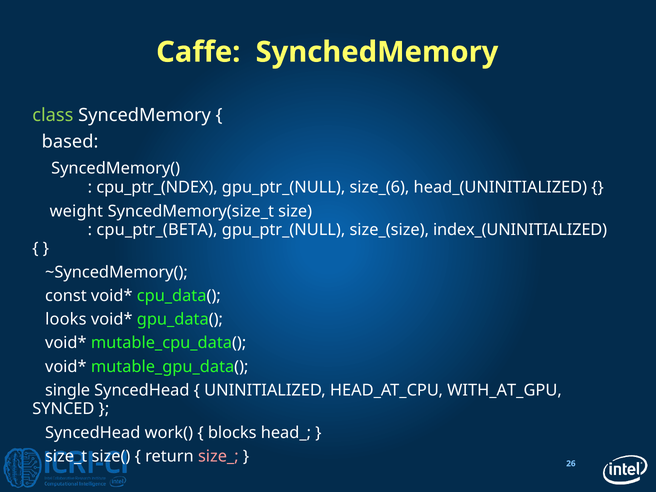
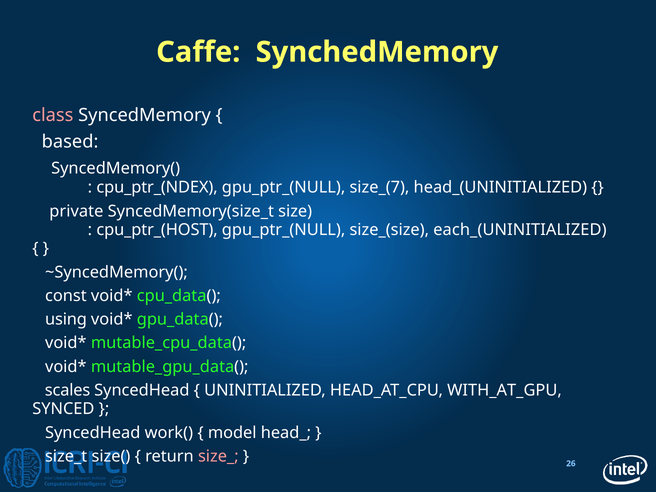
class colour: light green -> pink (53, 115)
size_(6: size_(6 -> size_(7 (379, 188)
weight: weight -> private (76, 211)
cpu_ptr_(BETA: cpu_ptr_(BETA -> cpu_ptr_(HOST (157, 230)
index_(UNINITIALIZED: index_(UNINITIALIZED -> each_(UNINITIALIZED (520, 230)
looks: looks -> using (66, 319)
single: single -> scales (68, 390)
blocks: blocks -> model (232, 433)
